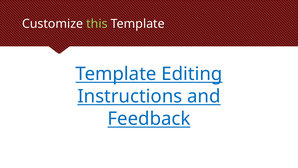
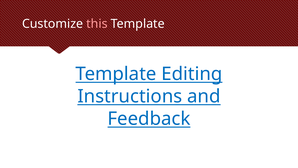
this colour: light green -> pink (97, 24)
